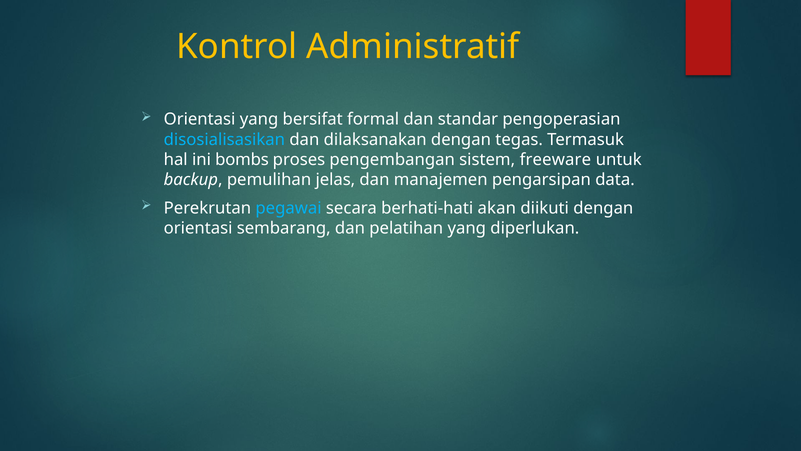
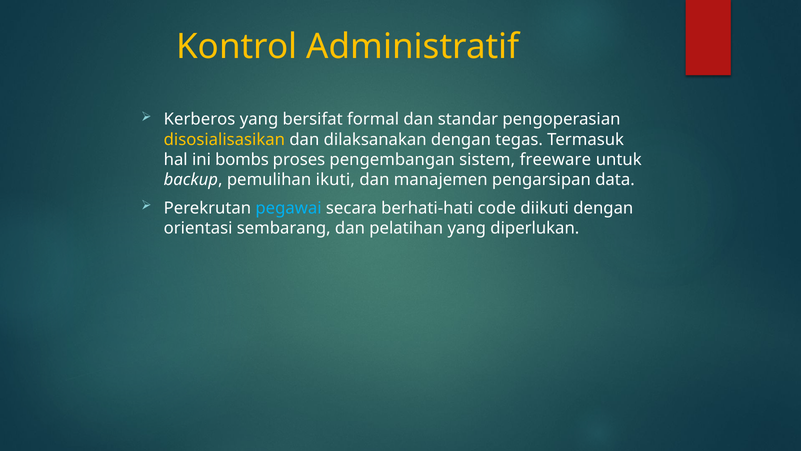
Orientasi: Orientasi -> Kerberos (200, 119)
disosialisasikan colour: light blue -> yellow (224, 139)
jelas: jelas -> ikuti (335, 179)
akan: akan -> code (497, 208)
